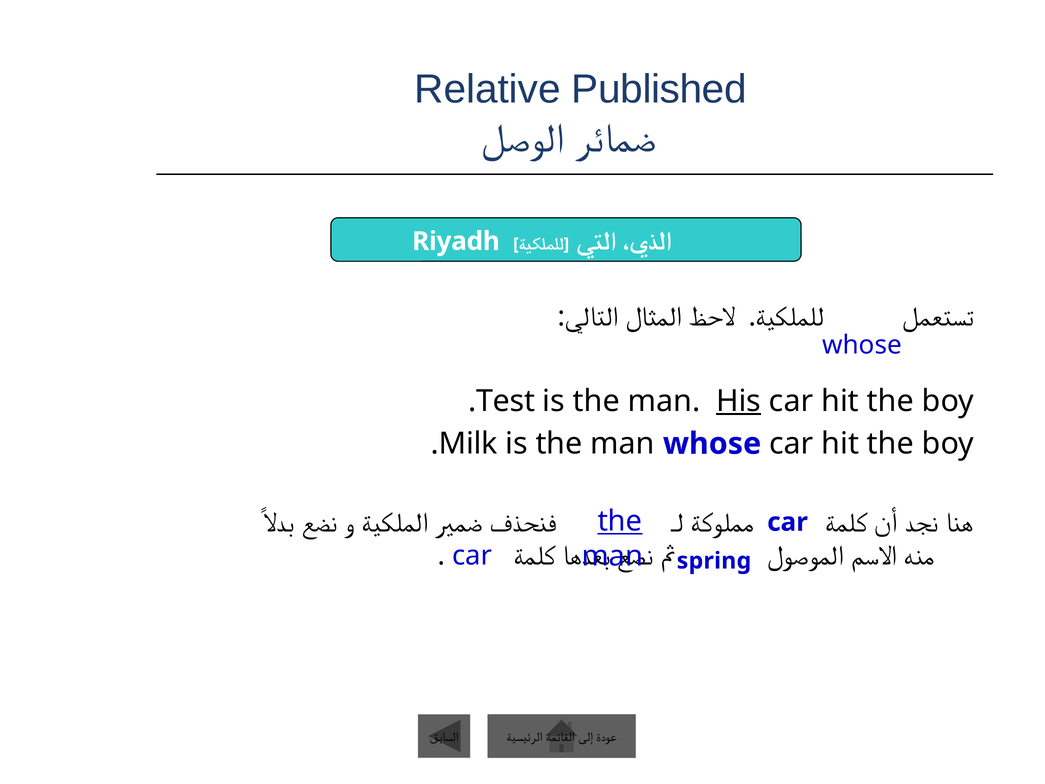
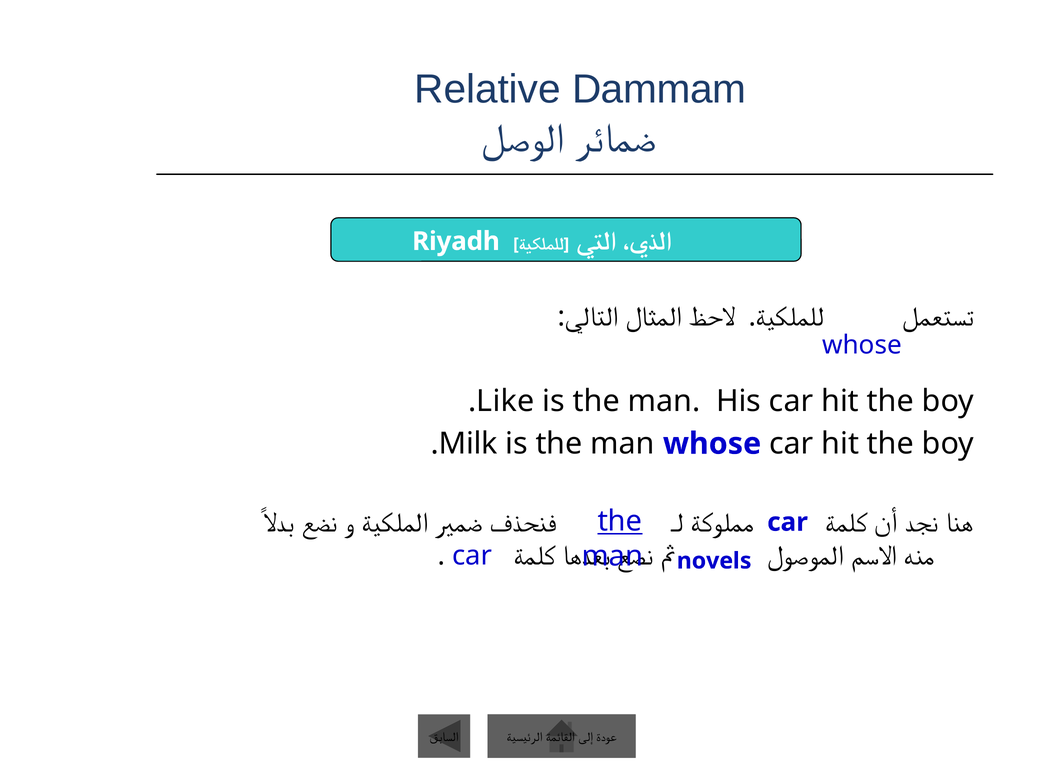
Published: Published -> Dammam (659, 89)
Test: Test -> Like (505, 401)
His underline: present -> none (739, 401)
spring: spring -> novels (714, 561)
